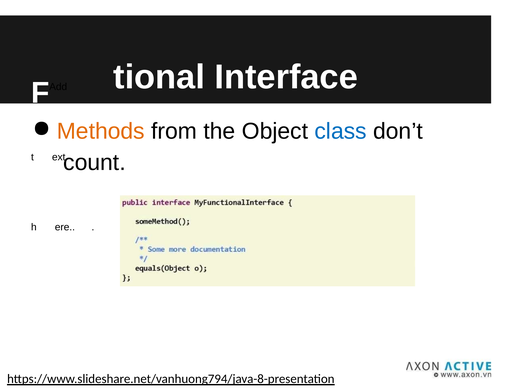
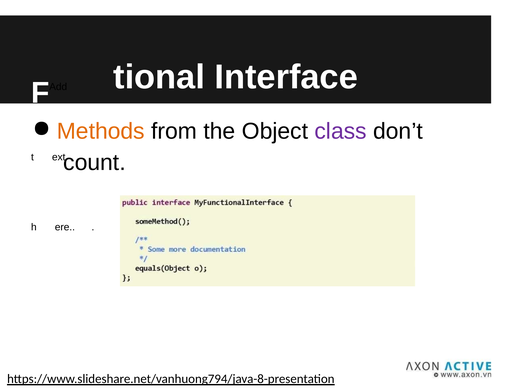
class colour: blue -> purple (341, 131)
